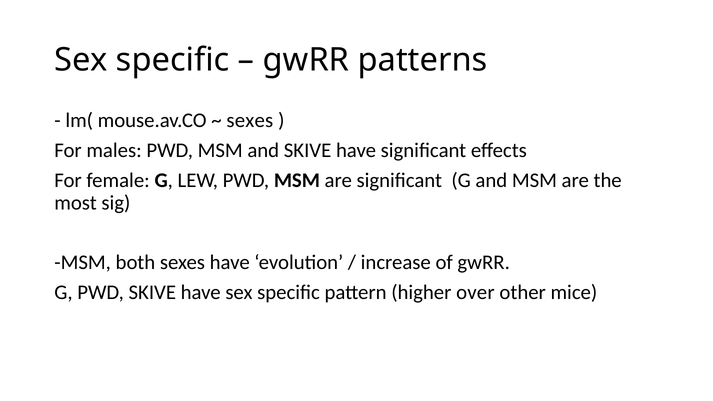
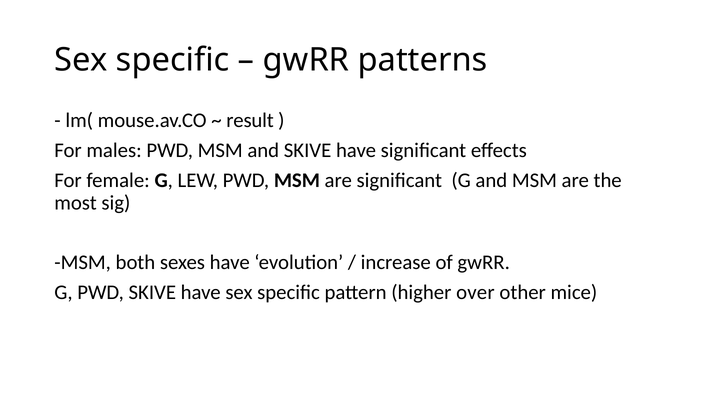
sexes: sexes -> result (250, 121)
